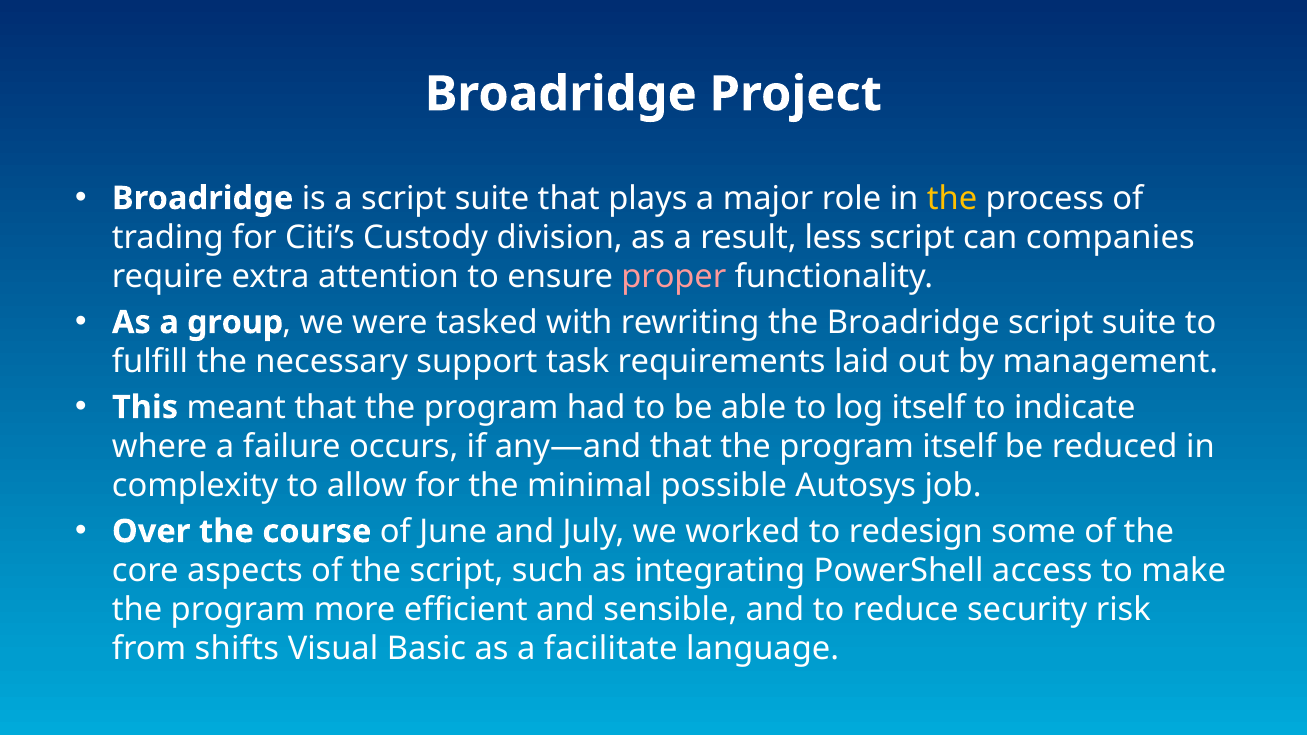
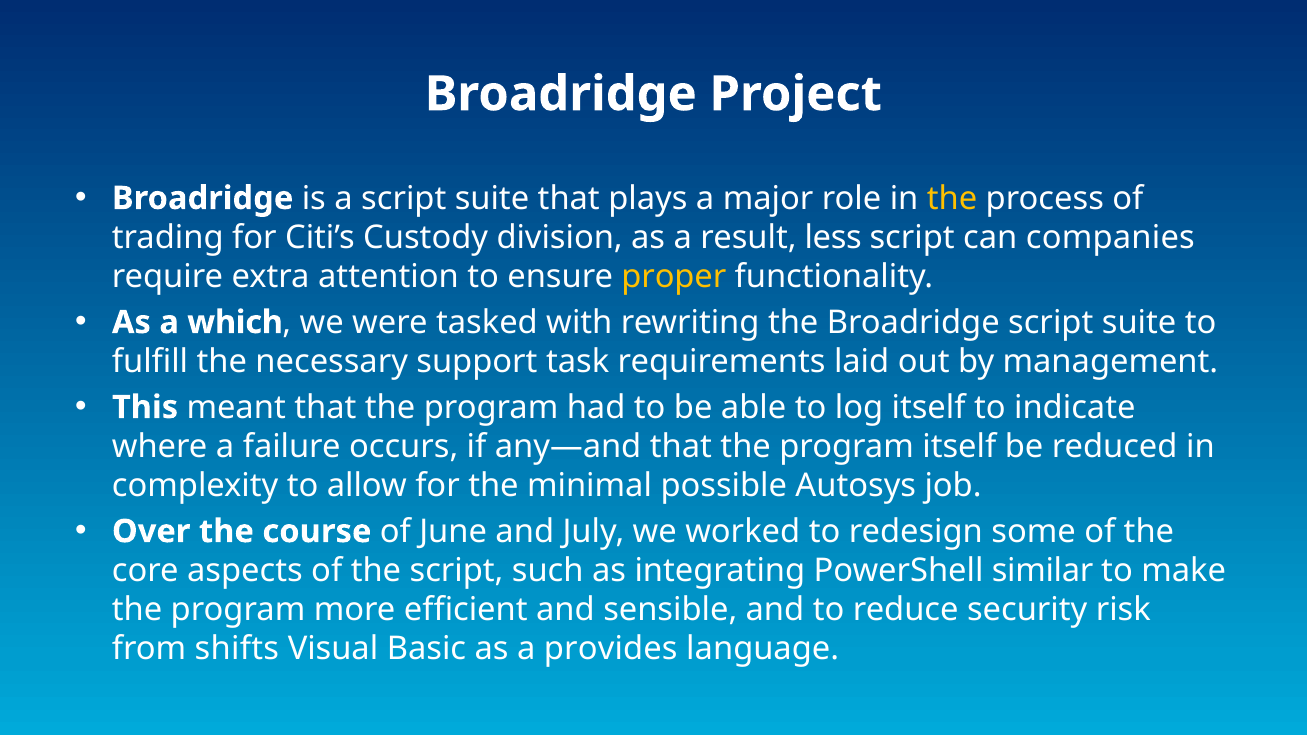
proper colour: pink -> yellow (674, 277)
group: group -> which (235, 322)
access: access -> similar (1043, 571)
facilitate: facilitate -> provides (611, 649)
